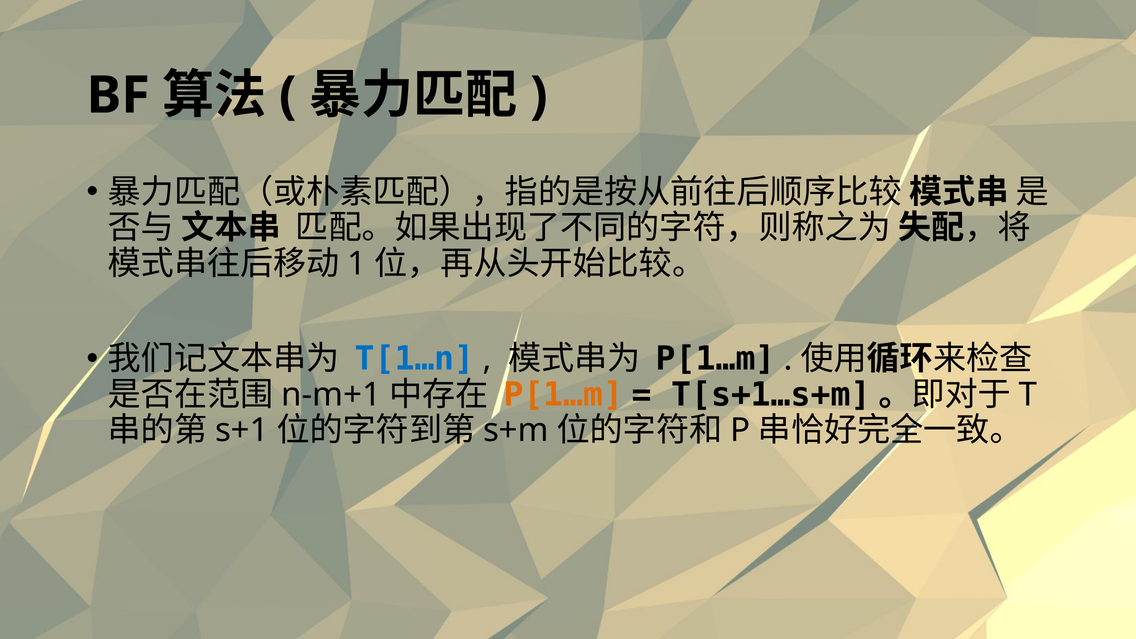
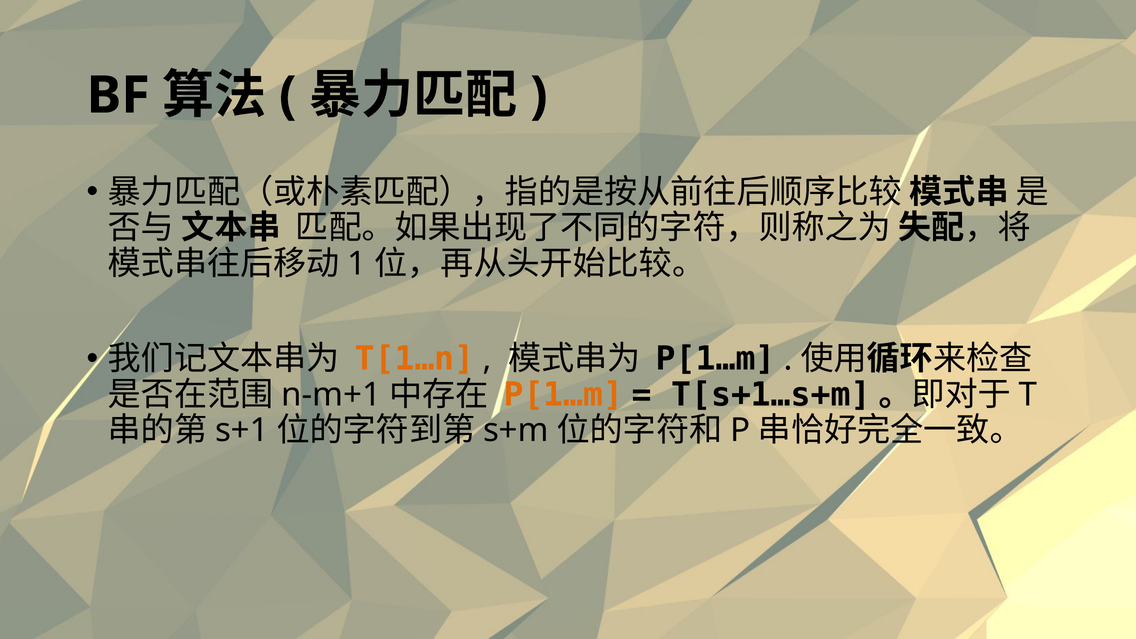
T[1…n colour: blue -> orange (415, 359)
